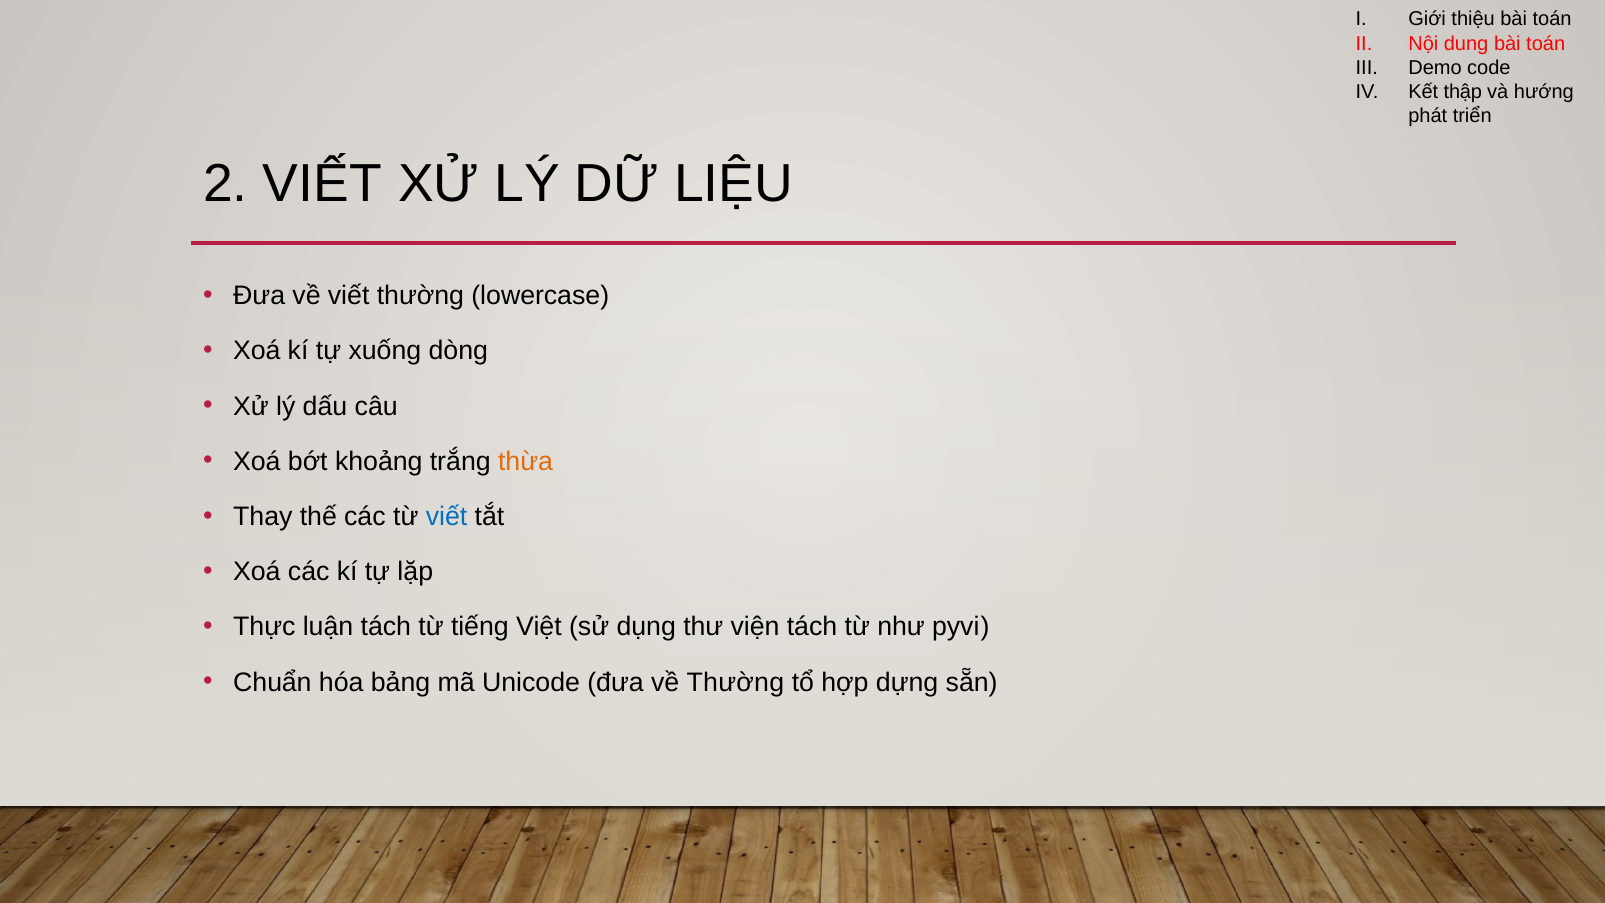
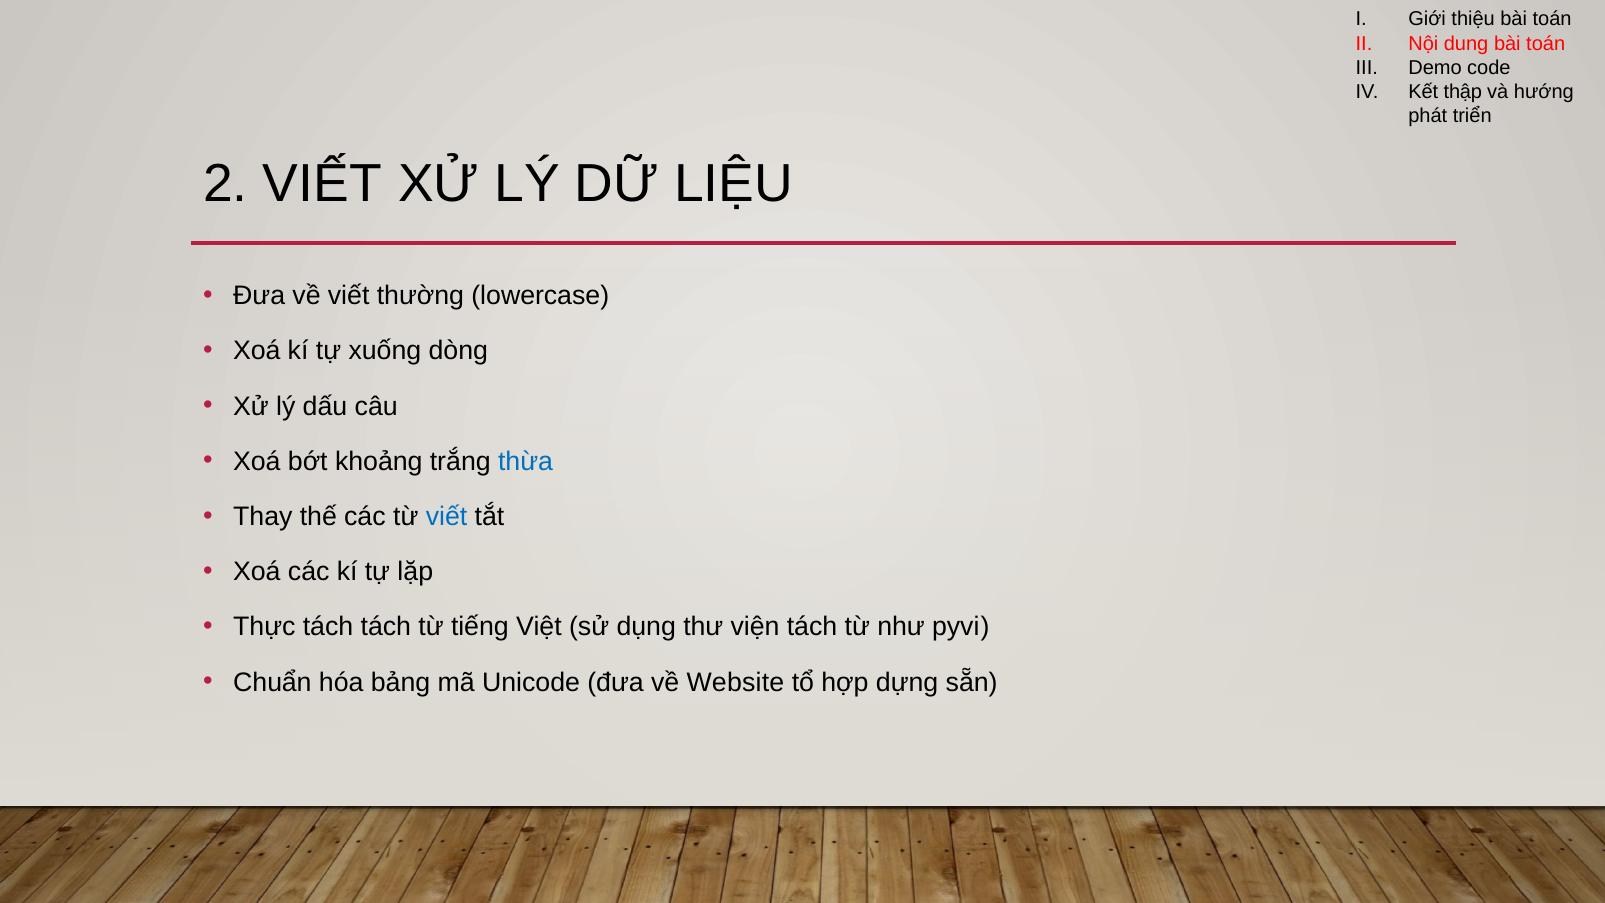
thừa colour: orange -> blue (526, 461)
Thực luận: luận -> tách (328, 627)
về Thường: Thường -> Website (735, 682)
